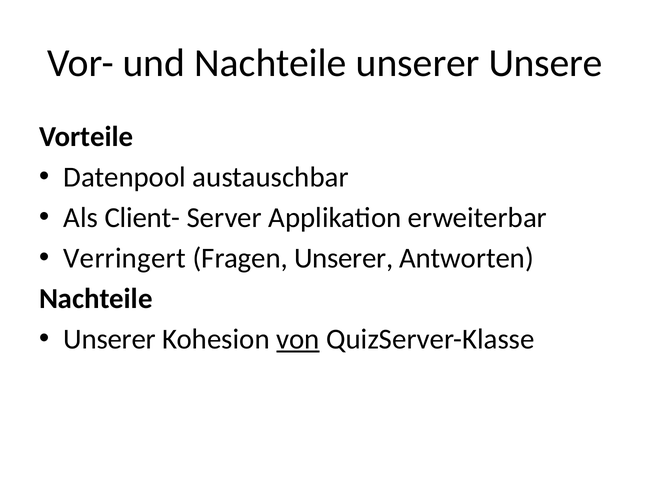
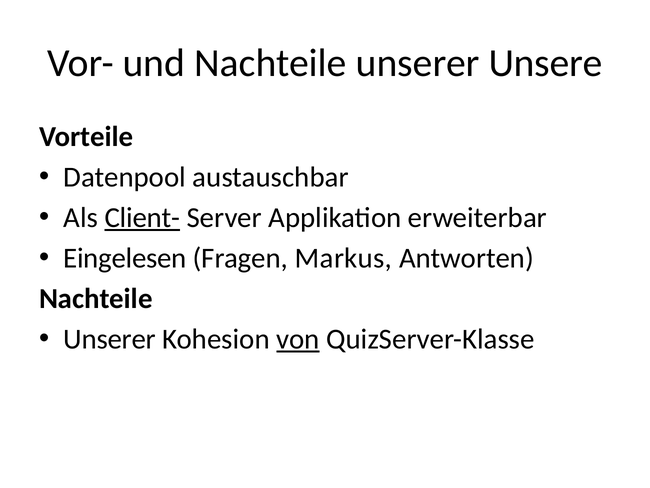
Client- underline: none -> present (142, 217)
Verringert: Verringert -> Eingelesen (125, 258)
Fragen Unserer: Unserer -> Markus (343, 258)
